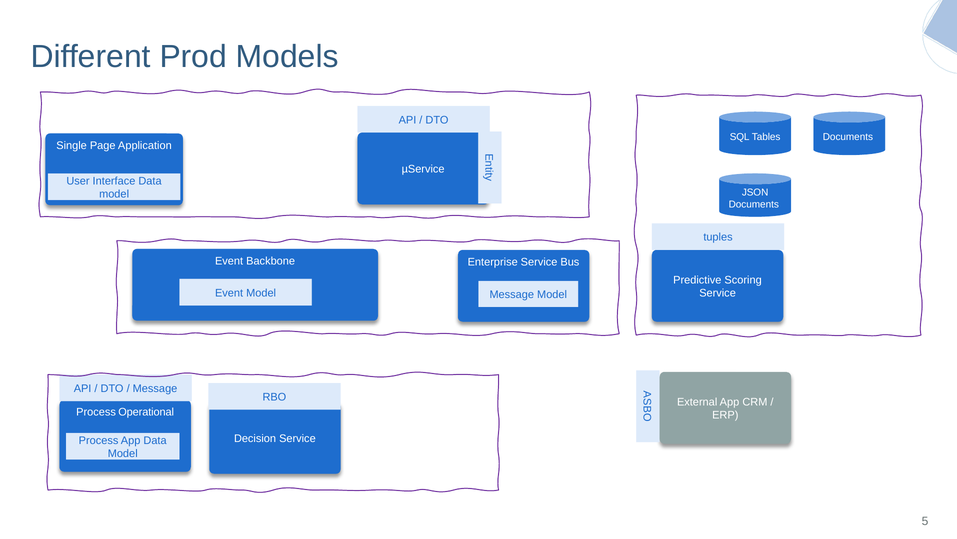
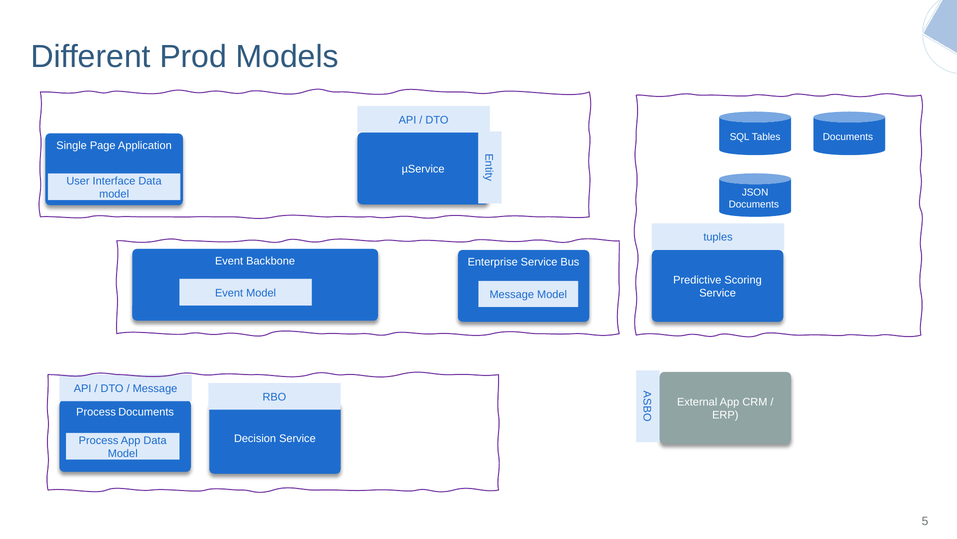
Process Operational: Operational -> Documents (146, 412)
